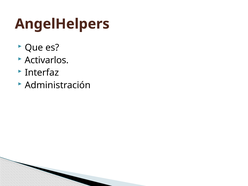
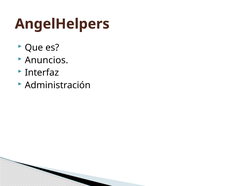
Activarlos: Activarlos -> Anuncios (47, 60)
